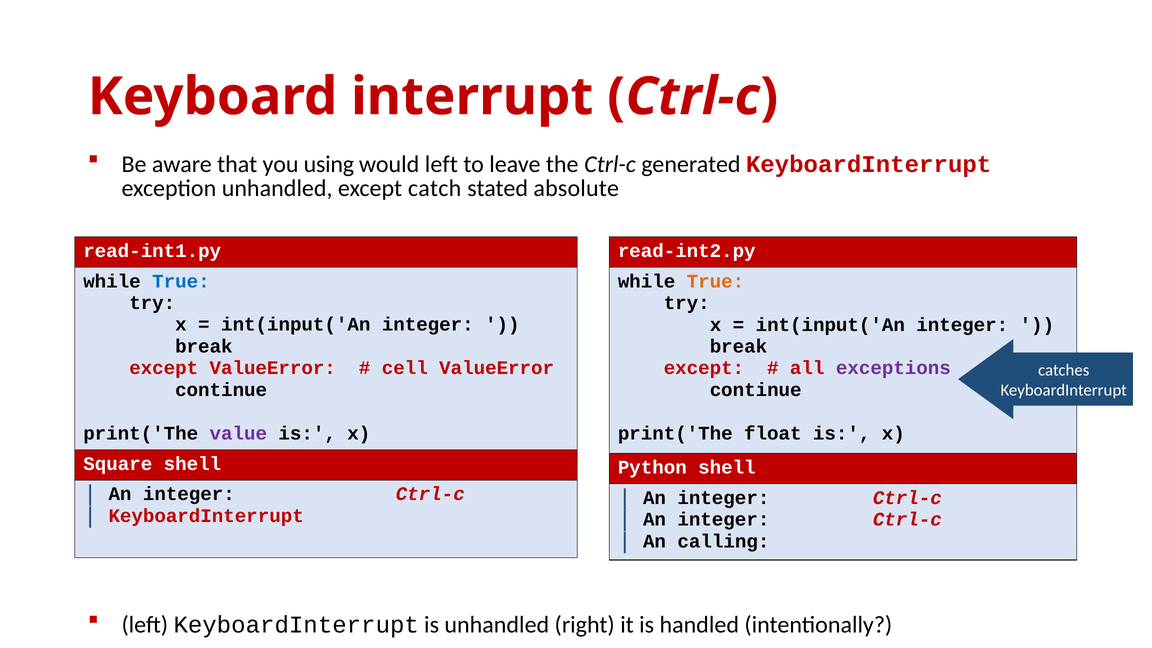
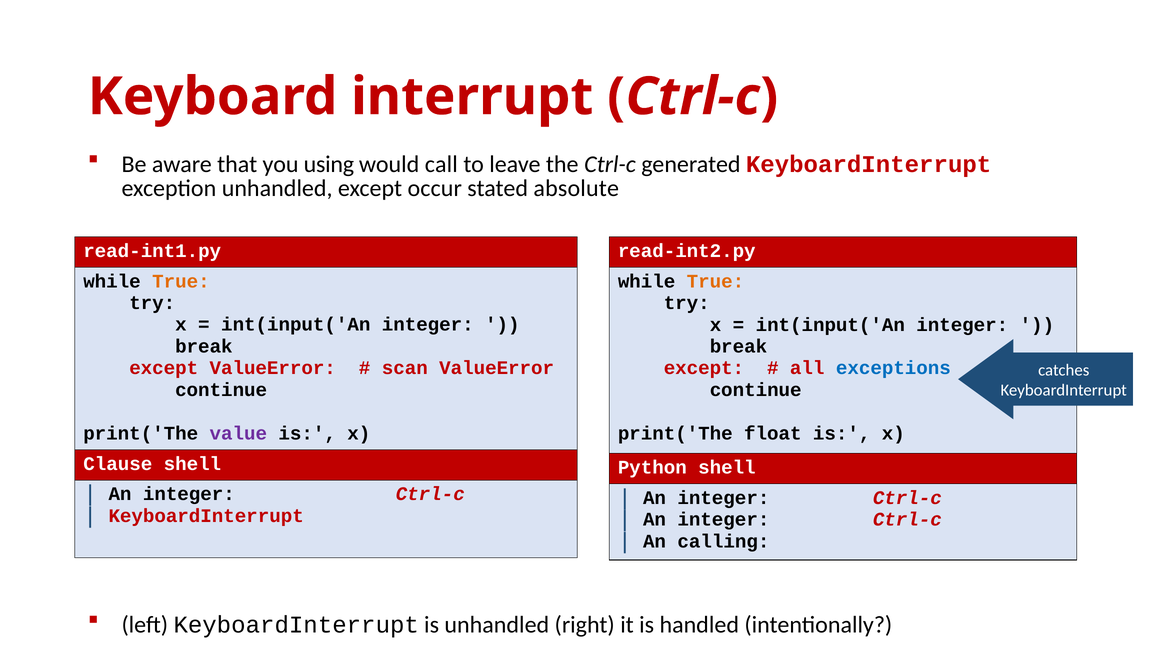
would left: left -> call (441, 164)
catch: catch -> occur (435, 188)
True colour: blue -> orange (181, 281)
cell: cell -> scan (405, 368)
exceptions colour: purple -> blue (893, 368)
Square: Square -> Clause (118, 464)
